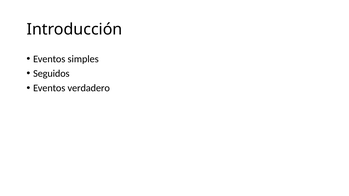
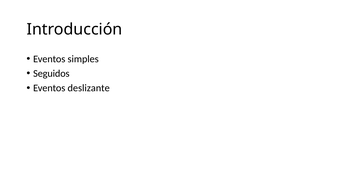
verdadero: verdadero -> deslizante (89, 88)
